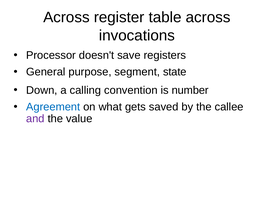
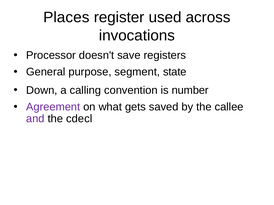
Across: Across -> Places (66, 17)
table: table -> used (165, 17)
Agreement colour: blue -> purple (53, 107)
value: value -> cdecl (79, 119)
